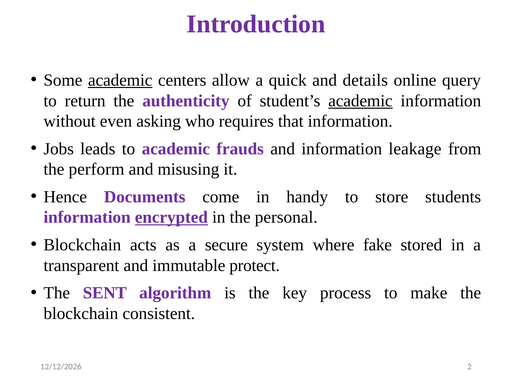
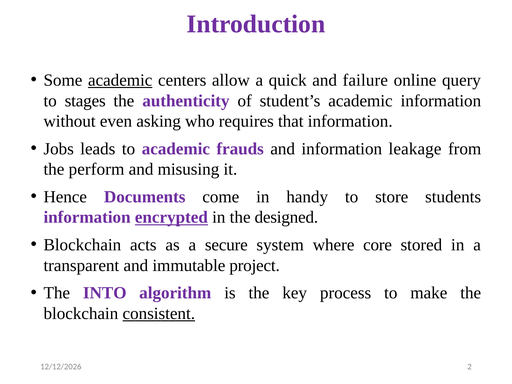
details: details -> failure (365, 80)
return: return -> stages (85, 101)
academic underline: present -> none (360, 101)
personal: personal -> designed (286, 217)
fake: fake -> core (378, 245)
protect: protect -> project (255, 265)
SENT: SENT -> INTO (105, 293)
consistent underline: none -> present (159, 313)
